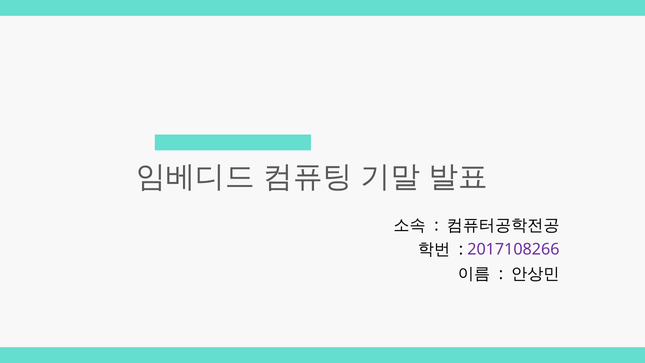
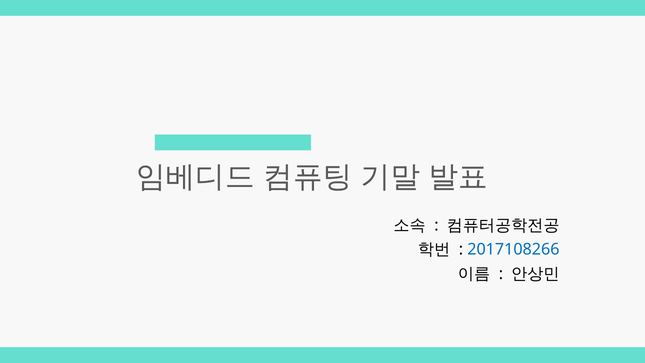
2017108266 colour: purple -> blue (513, 250)
